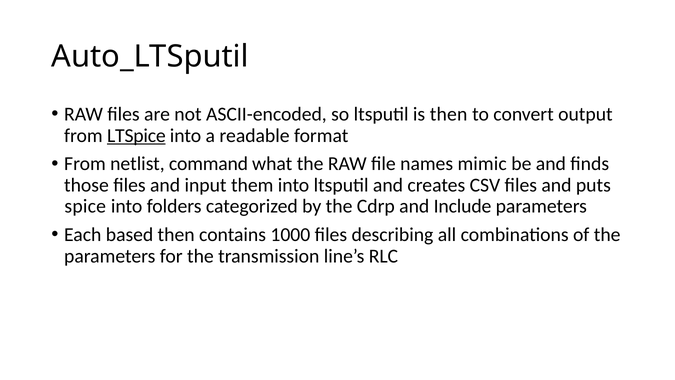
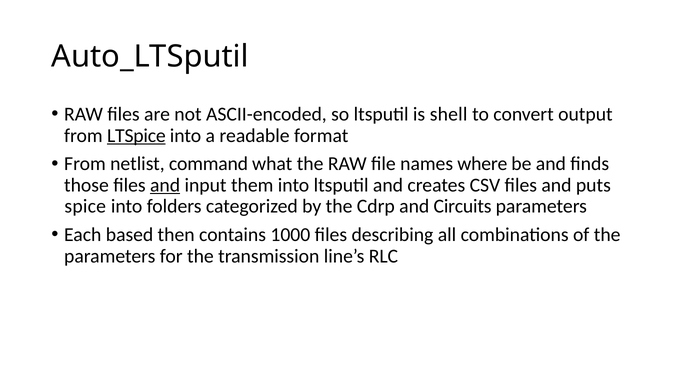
is then: then -> shell (449, 114)
mimic: mimic -> where (482, 164)
and underline: none -> present (165, 185)
Include: Include -> Circuits (463, 206)
